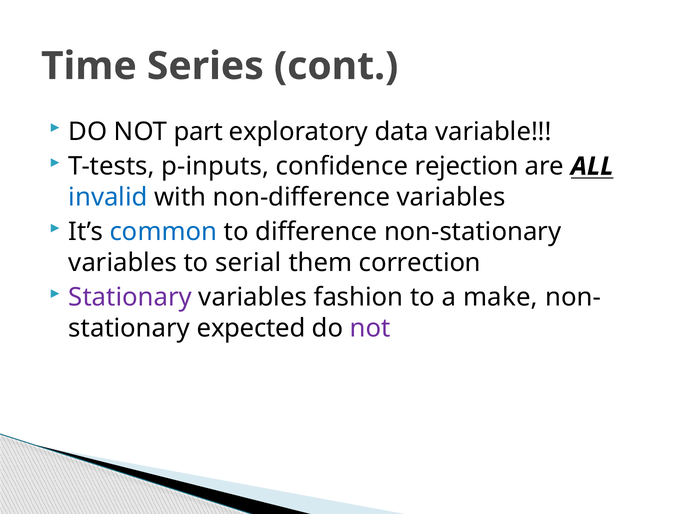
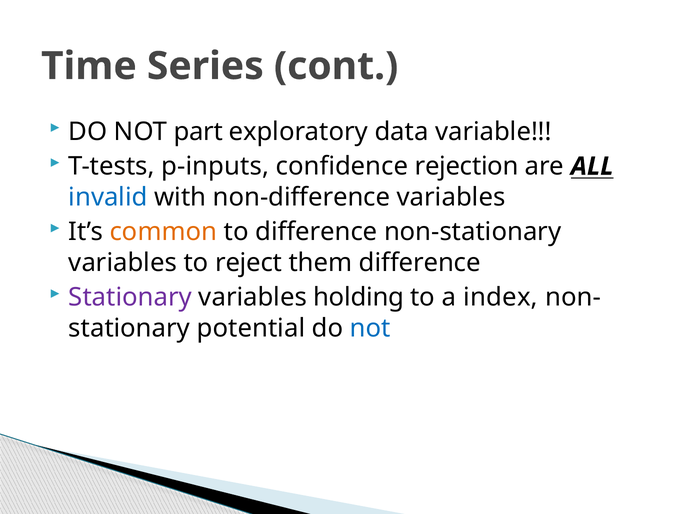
common colour: blue -> orange (163, 232)
serial: serial -> reject (249, 263)
them correction: correction -> difference (420, 263)
fashion: fashion -> holding (359, 298)
make: make -> index (500, 298)
expected: expected -> potential (251, 329)
not colour: purple -> blue (370, 329)
